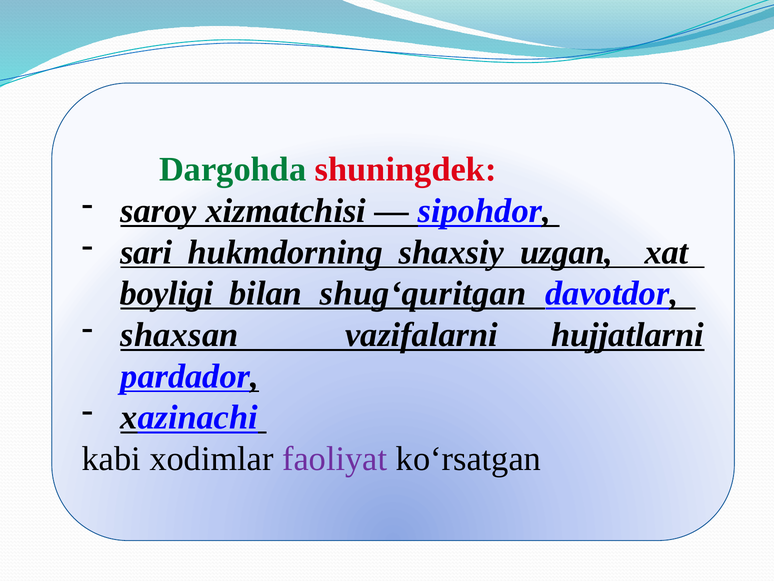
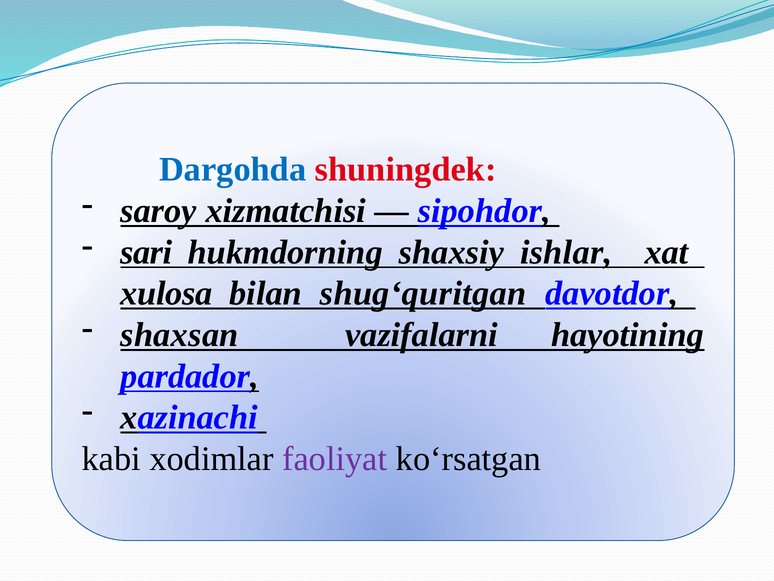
Dargohda colour: green -> blue (233, 169)
uzgan: uzgan -> ishlar (566, 252)
boyligi: boyligi -> xulosa (166, 293)
hujjatlarni: hujjatlarni -> hayotining (627, 335)
